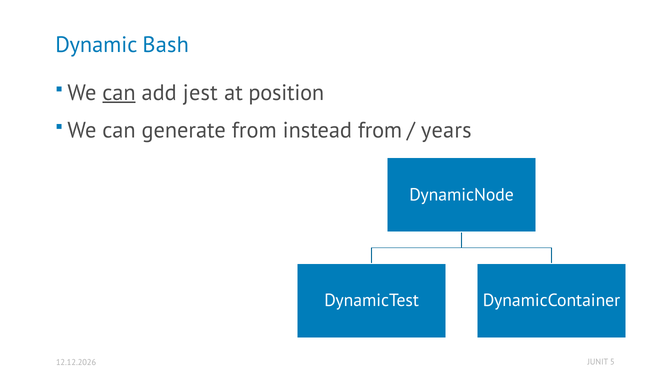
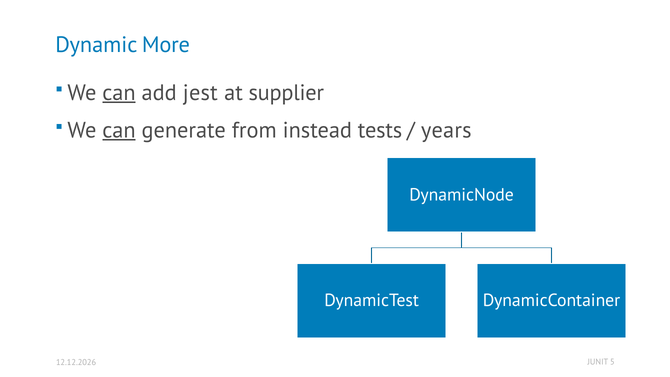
Bash: Bash -> More (166, 45)
position: position -> supplier (286, 93)
can underline: none -> present (119, 130)
instead from: from -> tests (380, 130)
